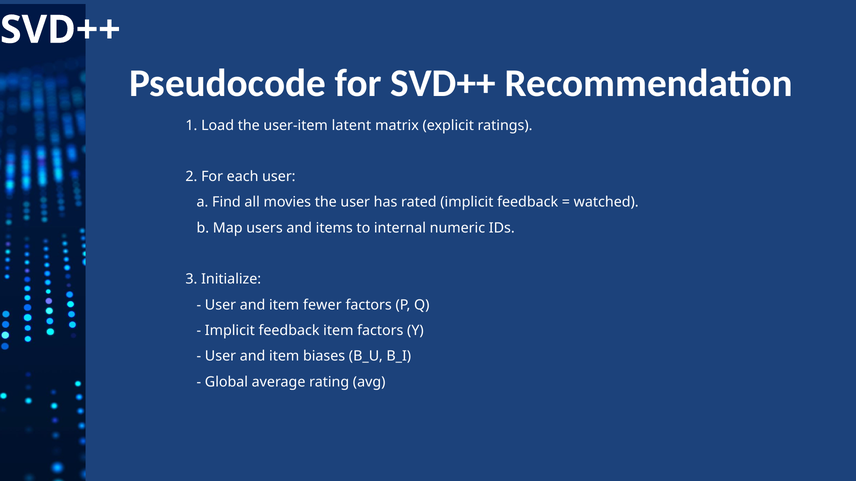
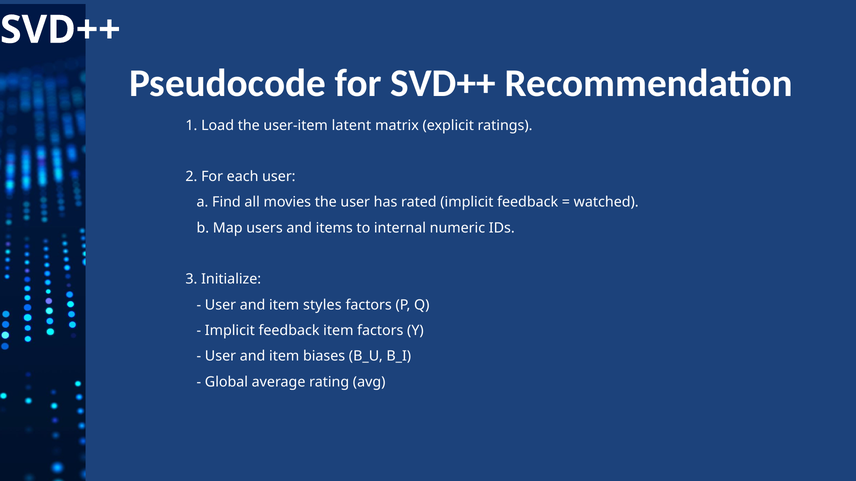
fewer: fewer -> styles (322, 305)
